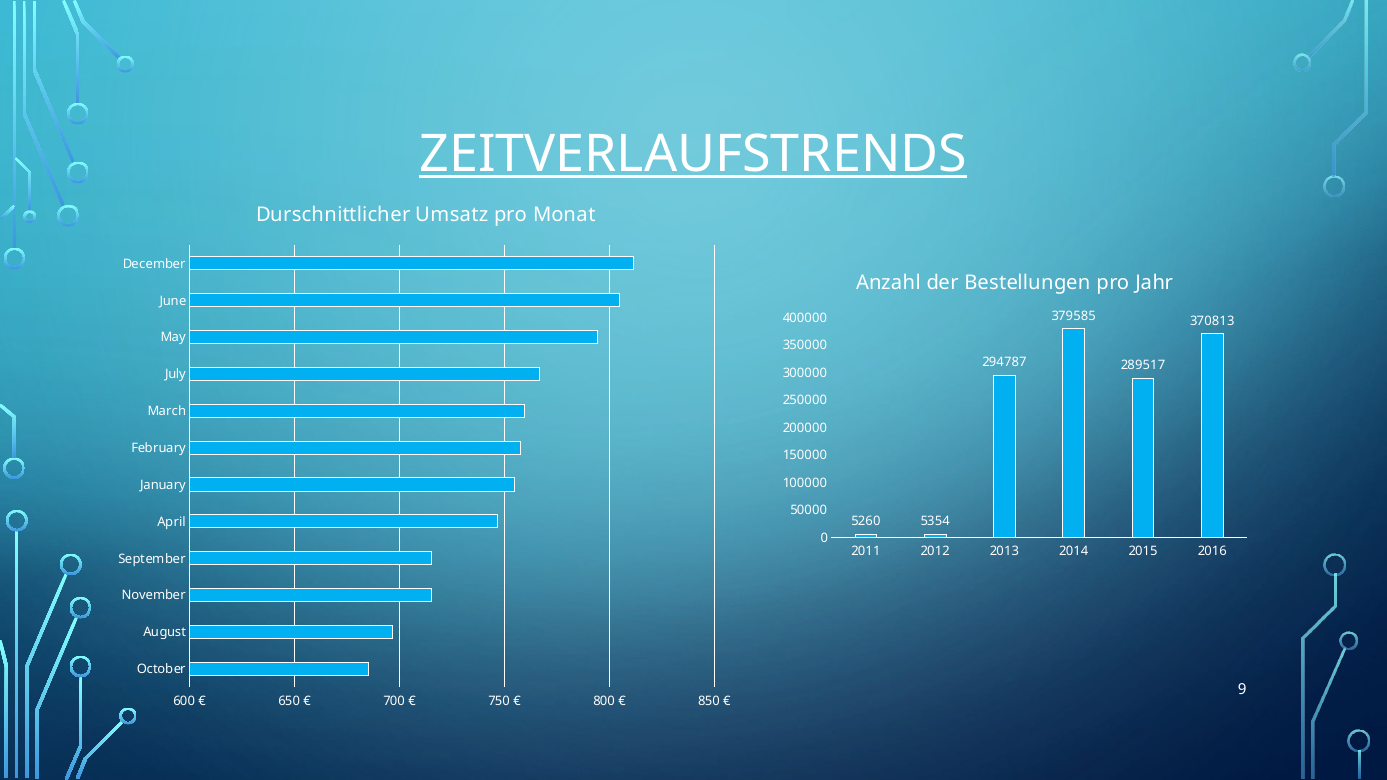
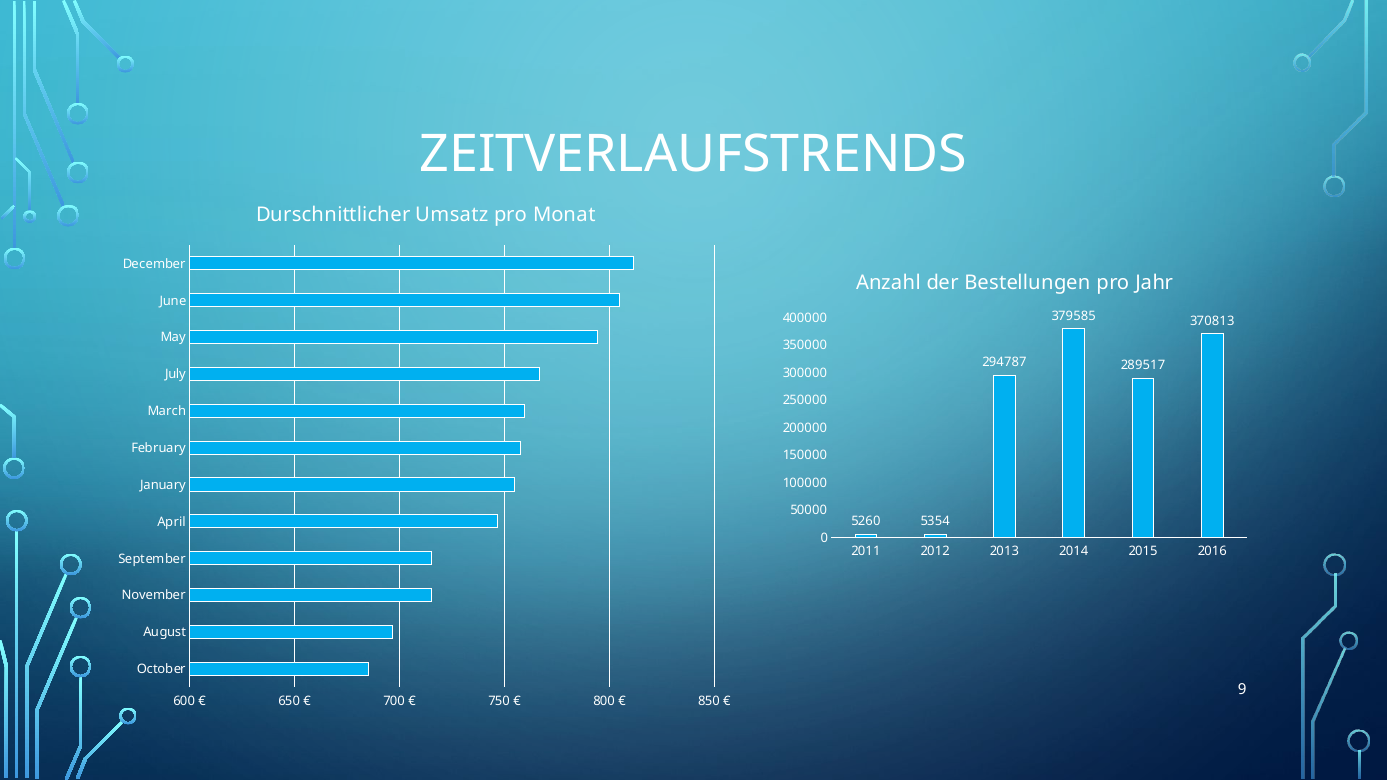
ZEITVERLAUFSTRENDS underline: present -> none (693, 154)
